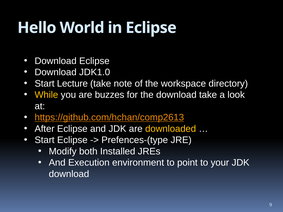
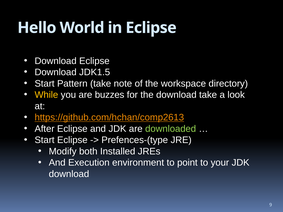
JDK1.0: JDK1.0 -> JDK1.5 (95, 72)
Lecture: Lecture -> Pattern (72, 84)
downloaded colour: yellow -> light green (171, 129)
